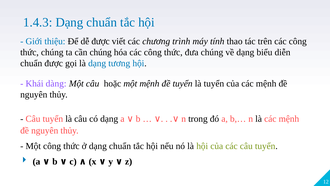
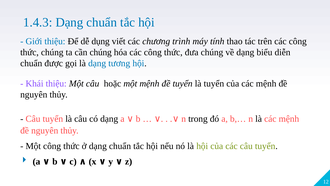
dễ được: được -> dụng (101, 41)
Khái dàng: dàng -> thiệu (56, 83)
